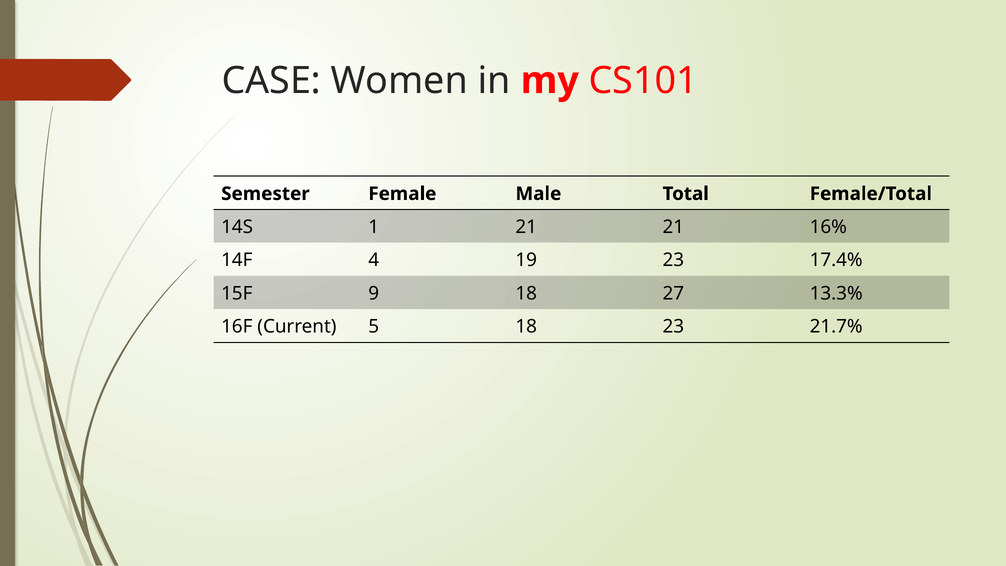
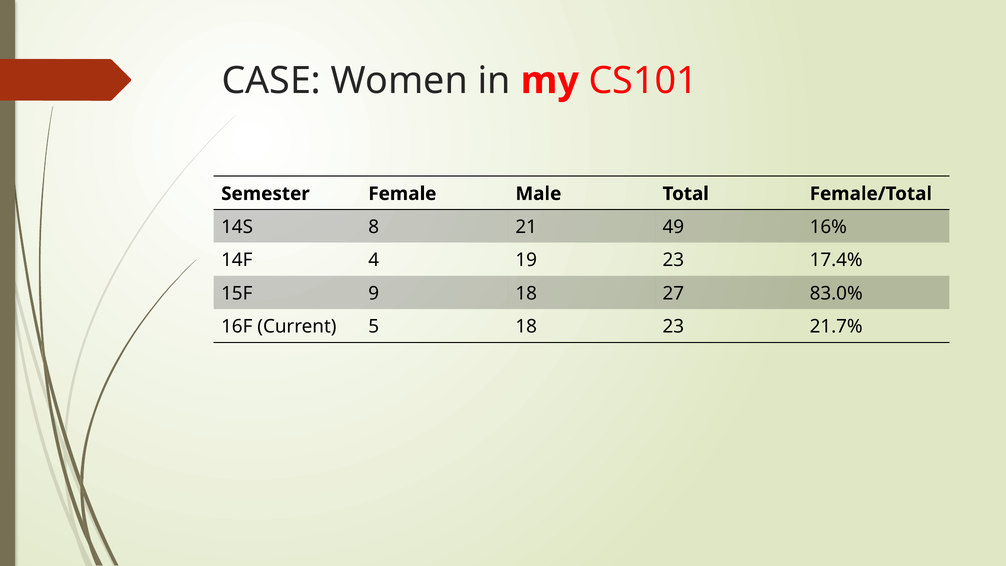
1: 1 -> 8 (374, 227)
21 21: 21 -> 49 (673, 227)
13.3%: 13.3% -> 83.0% (836, 293)
